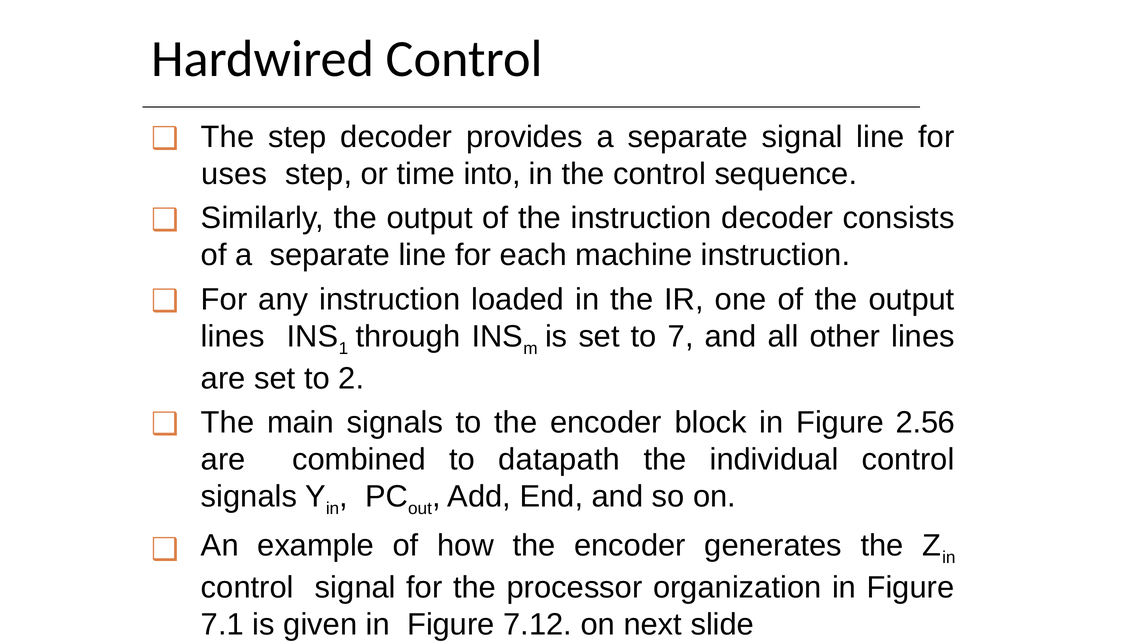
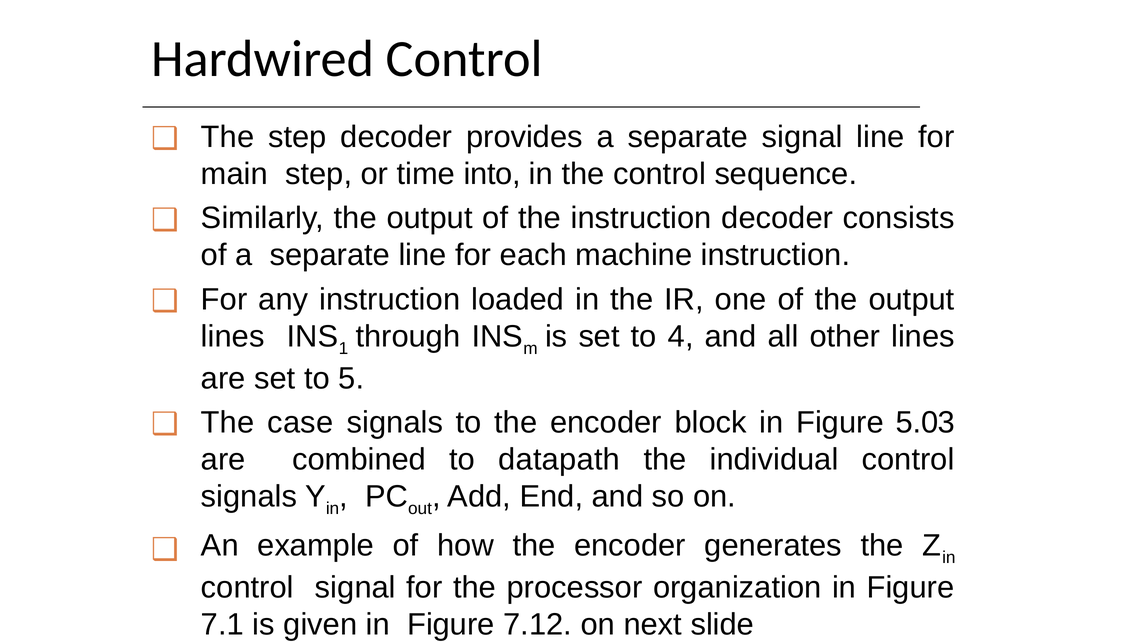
uses: uses -> main (234, 174)
7: 7 -> 4 (681, 336)
2: 2 -> 5 (351, 378)
main: main -> case (300, 422)
2.56: 2.56 -> 5.03 (926, 422)
